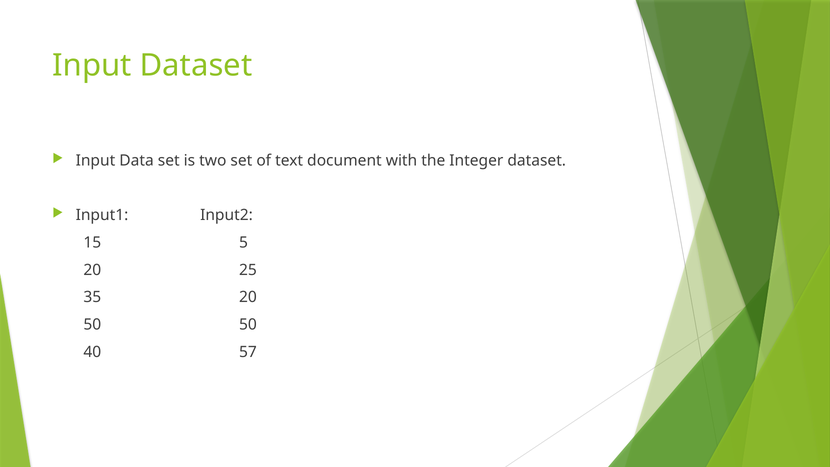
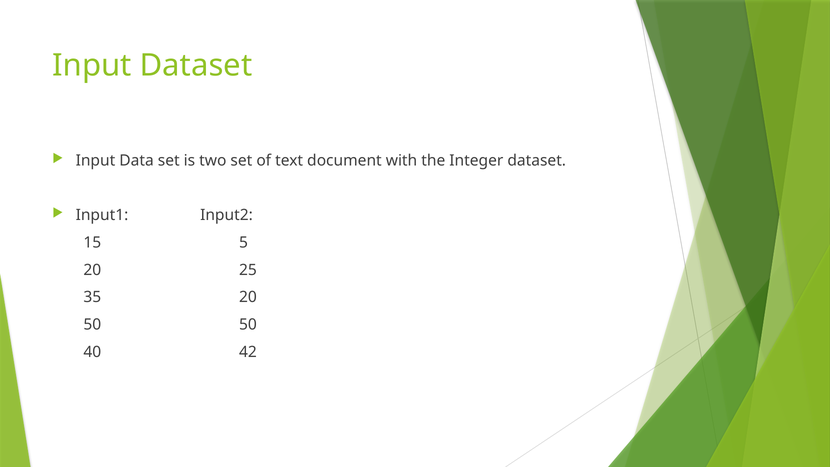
57: 57 -> 42 (248, 352)
